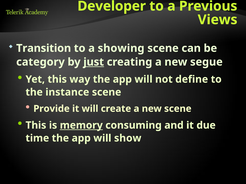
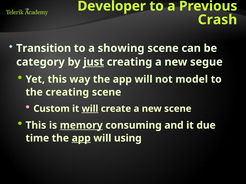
Views: Views -> Crash (217, 20)
define: define -> model (192, 80)
the instance: instance -> creating (67, 92)
Provide: Provide -> Custom (52, 109)
will underline: none -> present (90, 109)
app underline: none -> present (81, 139)
show: show -> using (128, 139)
